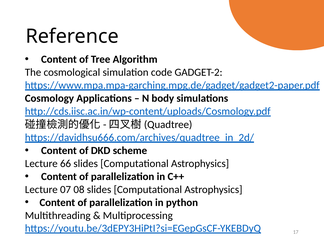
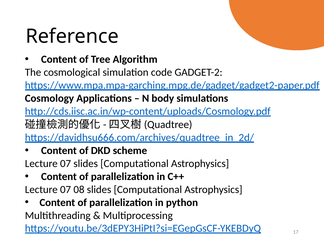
66: 66 -> 07 (66, 164)
